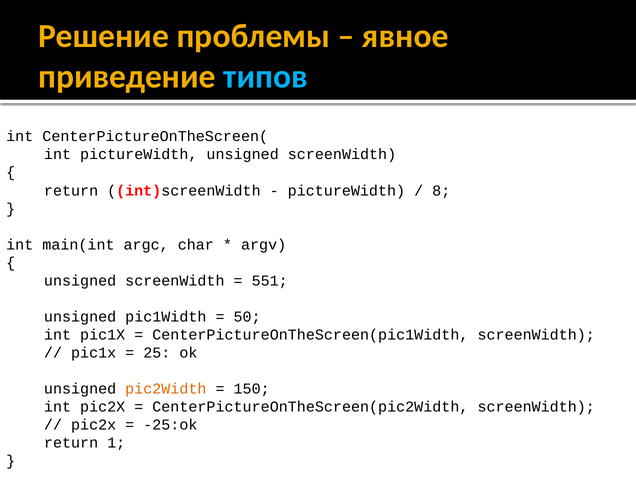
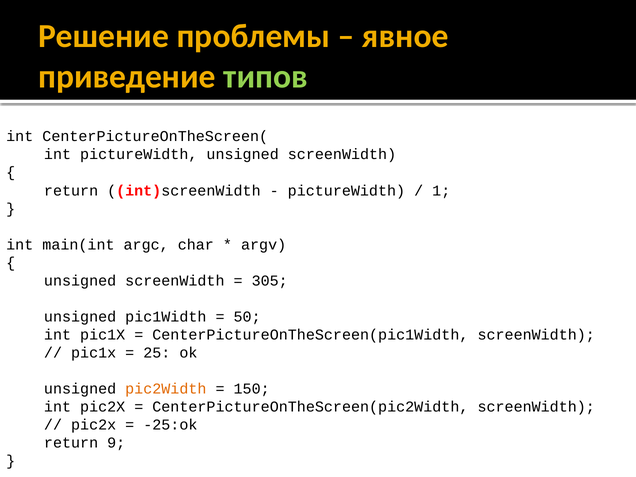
типов colour: light blue -> light green (266, 77)
8: 8 -> 1 (441, 191)
551: 551 -> 305 (270, 281)
1: 1 -> 9 (116, 443)
